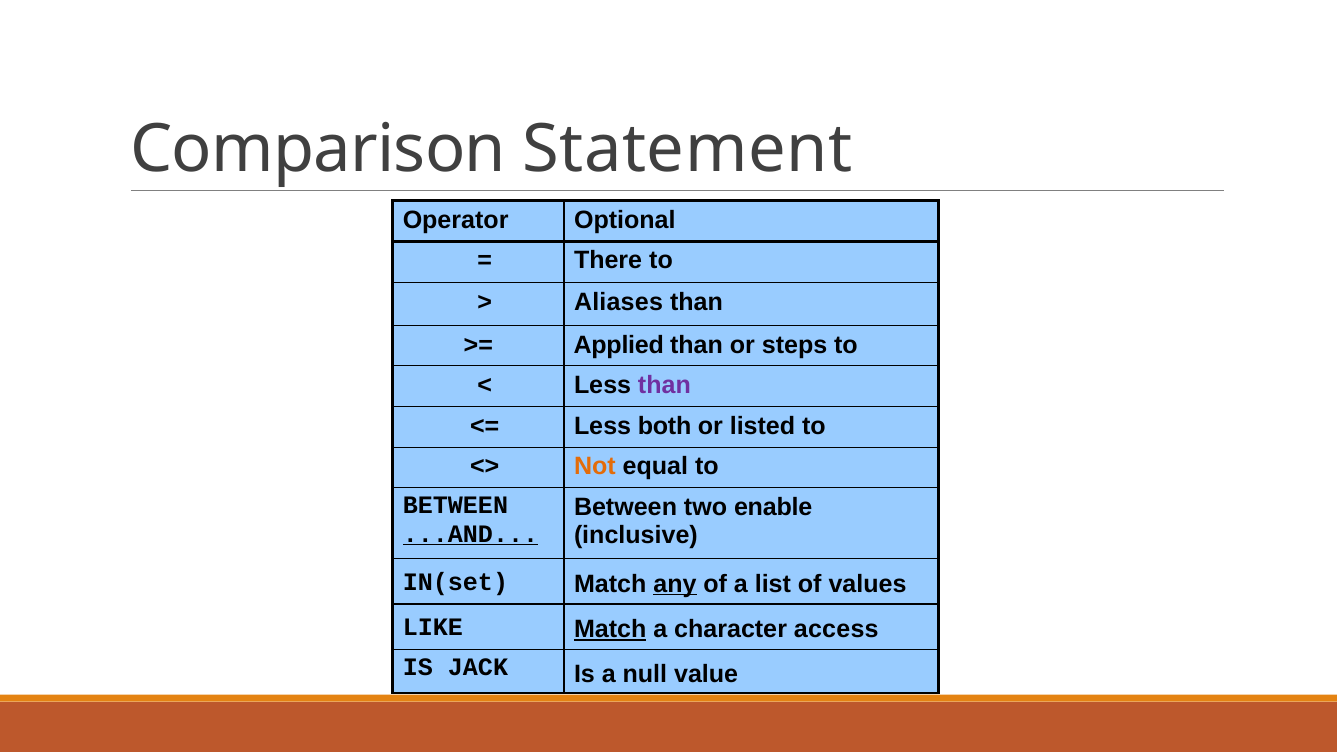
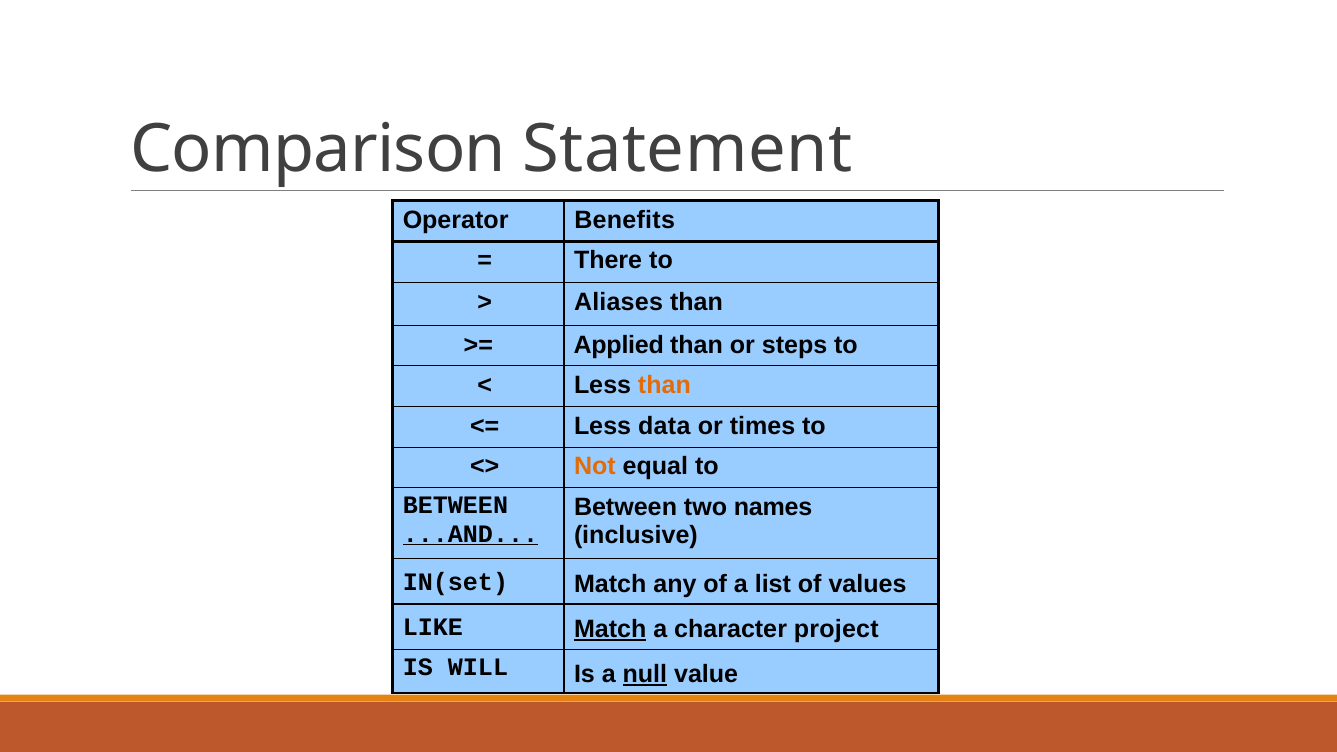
Optional: Optional -> Benefits (625, 220)
than colour: purple -> orange (664, 385)
both: both -> data (664, 426)
listed: listed -> times (763, 426)
enable: enable -> names (773, 507)
any underline: present -> none (675, 584)
access: access -> project (836, 629)
JACK: JACK -> WILL (478, 667)
null underline: none -> present (645, 674)
